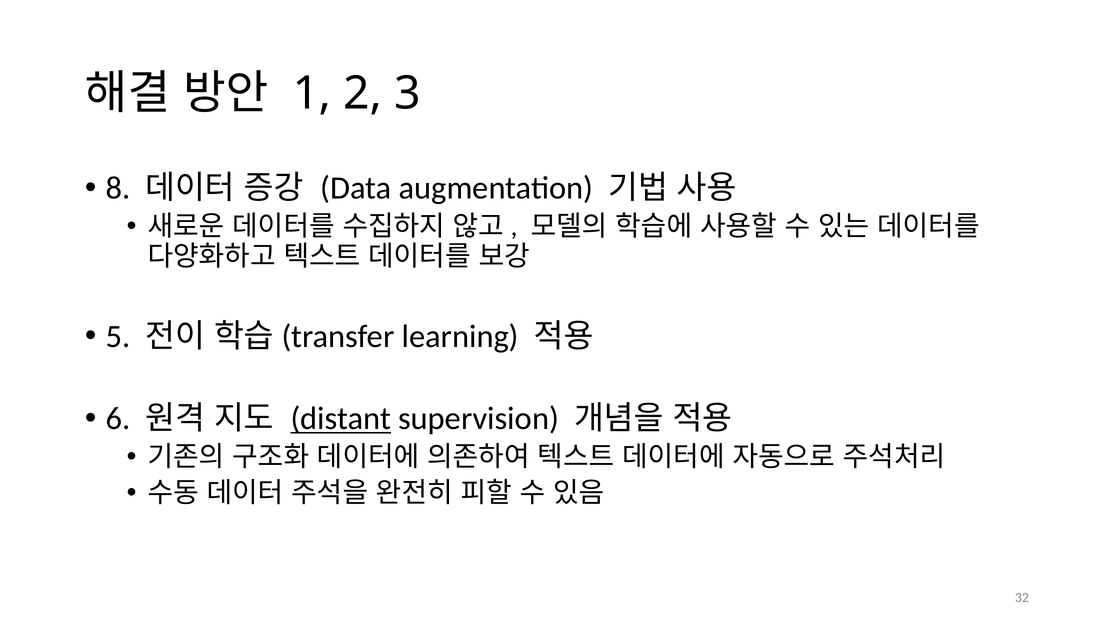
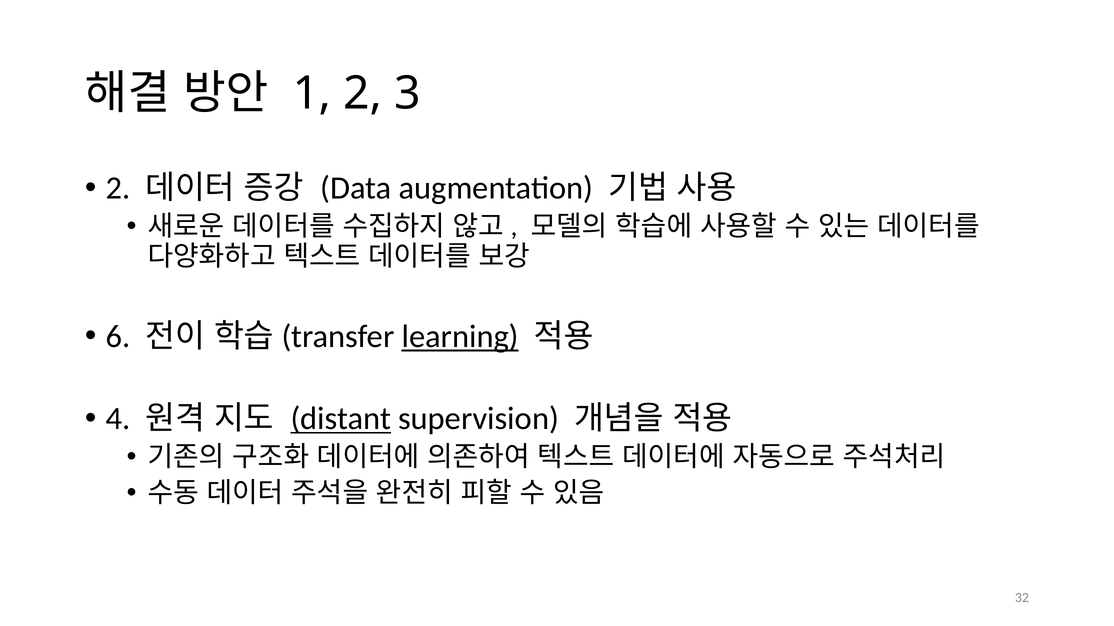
8: 8 -> 2 (118, 188)
5: 5 -> 6 (118, 337)
learning underline: none -> present (460, 337)
6: 6 -> 4 (118, 419)
